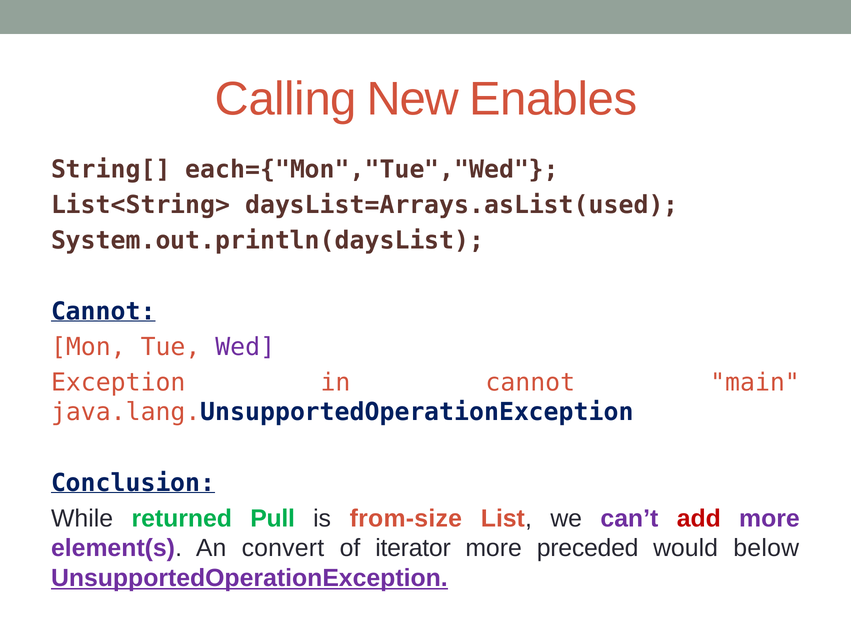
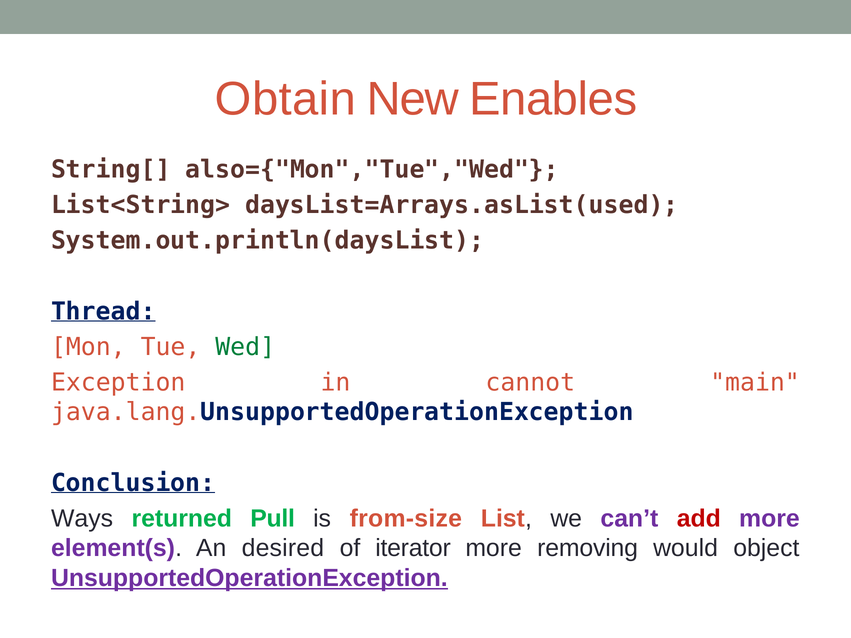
Calling: Calling -> Obtain (285, 99)
each={"Mon","Tue","Wed: each={"Mon","Tue","Wed -> also={"Mon","Tue","Wed (372, 170)
Cannot: Cannot -> Thread (103, 312)
Wed colour: purple -> green (245, 347)
While: While -> Ways (82, 519)
convert: convert -> desired (283, 548)
preceded: preceded -> removing (588, 548)
below: below -> object (766, 548)
